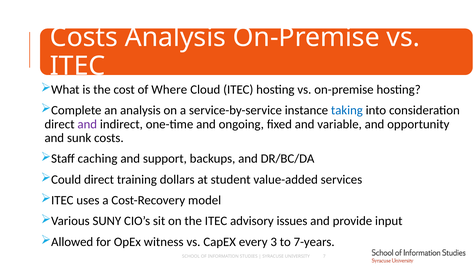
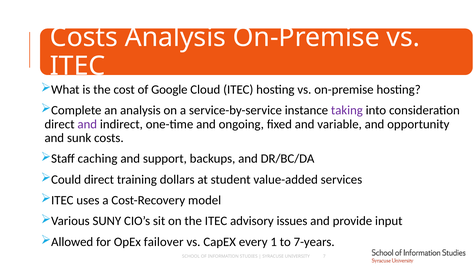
Where: Where -> Google (169, 90)
taking colour: blue -> purple (347, 110)
witness: witness -> failover (164, 242)
3: 3 -> 1 (274, 242)
